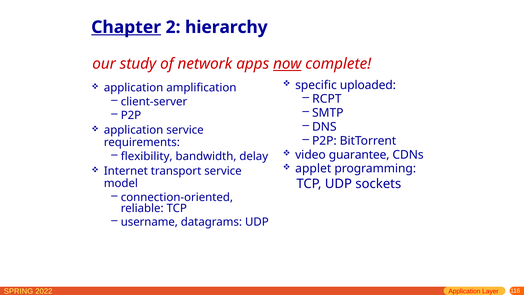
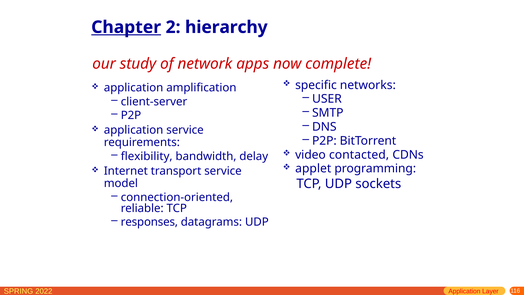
now underline: present -> none (287, 64)
uploaded: uploaded -> networks (368, 85)
RCPT: RCPT -> USER (327, 99)
guarantee: guarantee -> contacted (359, 155)
username: username -> responses (149, 222)
